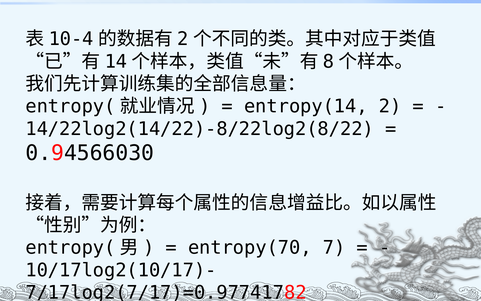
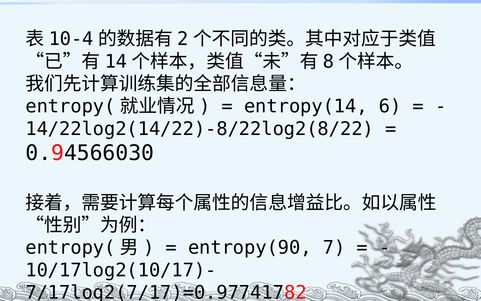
2: 2 -> 6 (390, 106)
entropy(70: entropy(70 -> entropy(90 (250, 247)
